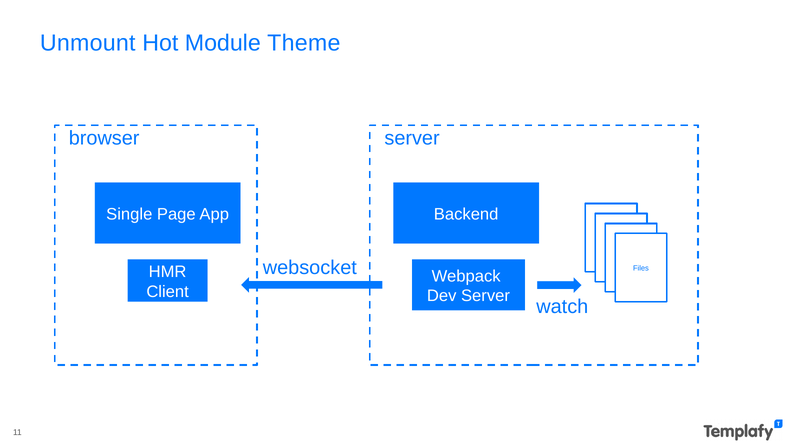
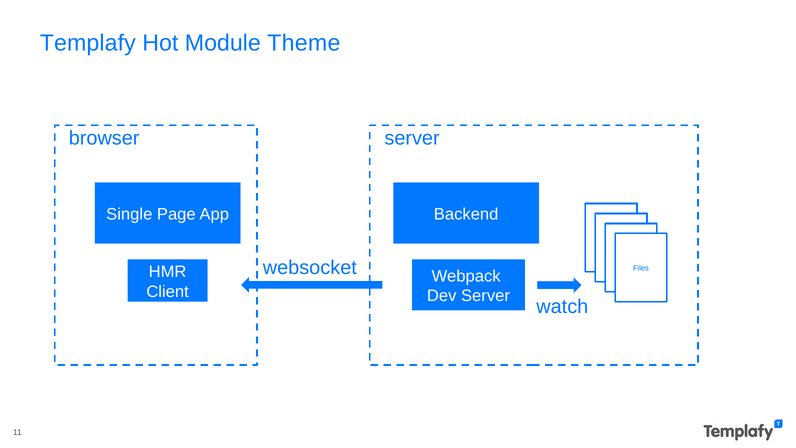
Unmount: Unmount -> Templafy (88, 43)
